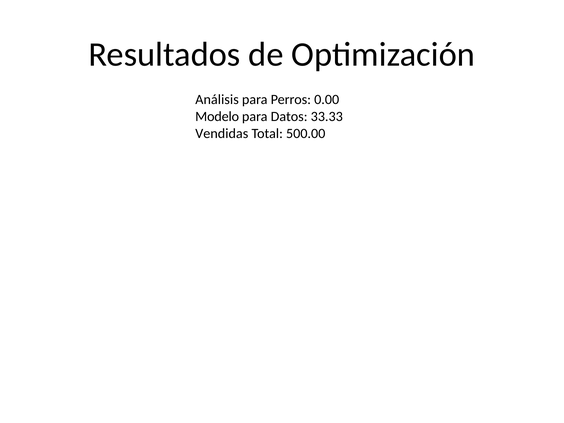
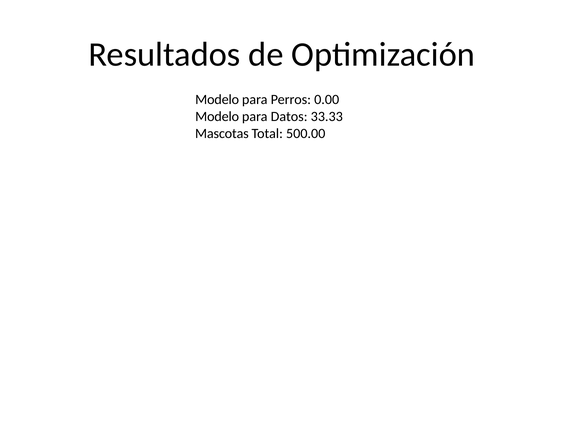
Análisis: Análisis -> Modelo (217, 100)
Vendidas: Vendidas -> Mascotas (222, 133)
